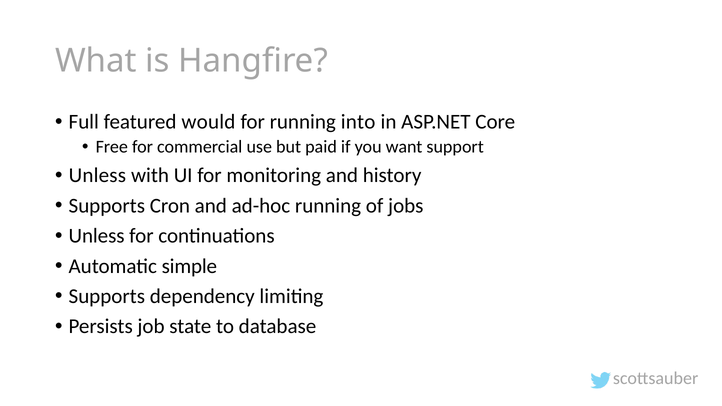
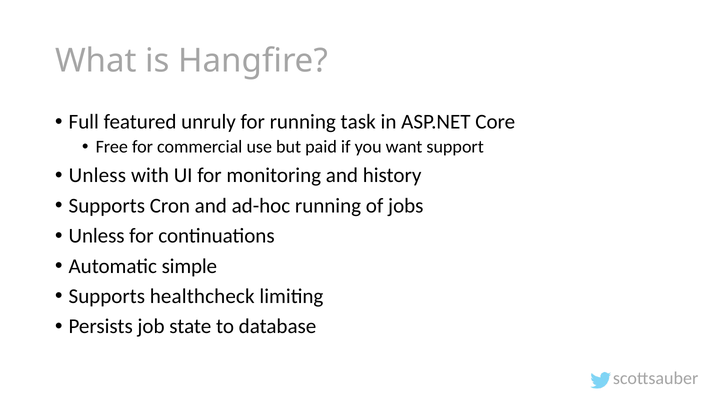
would: would -> unruly (209, 122)
into: into -> task (358, 122)
dependency: dependency -> healthcheck (202, 296)
